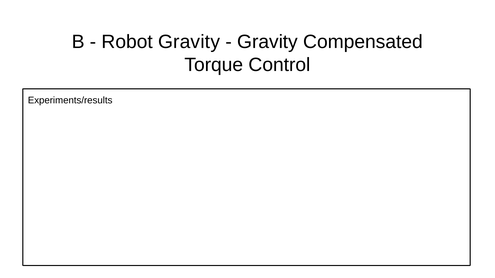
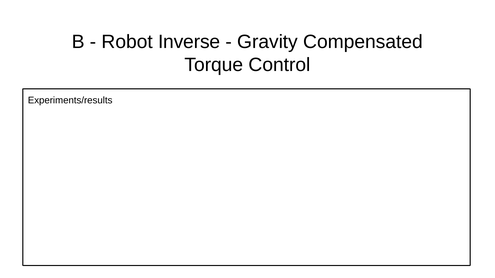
Robot Gravity: Gravity -> Inverse (189, 42)
